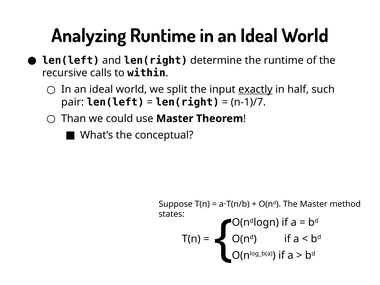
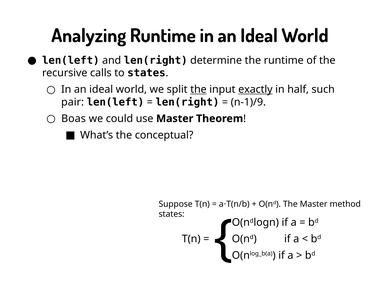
to within: within -> states (146, 73)
the underline: none -> present (198, 89)
n-1)/7: n-1)/7 -> n-1)/9 (248, 102)
Than: Than -> Boas (74, 119)
